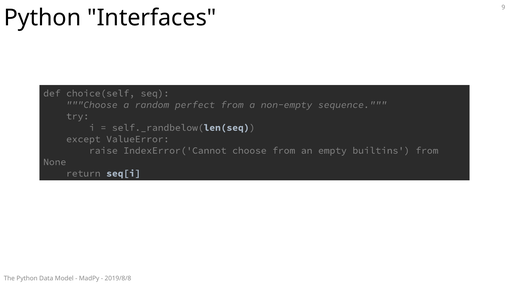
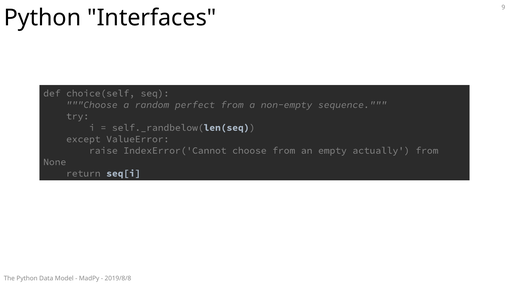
builtins: builtins -> actually (381, 151)
